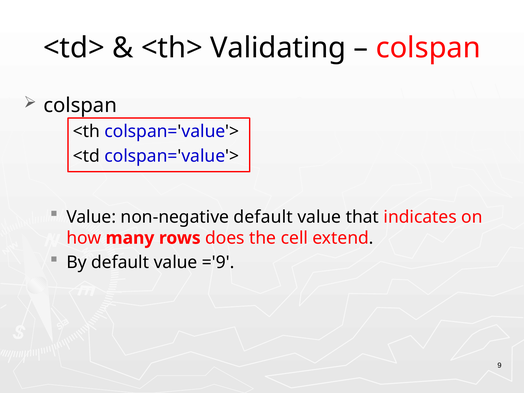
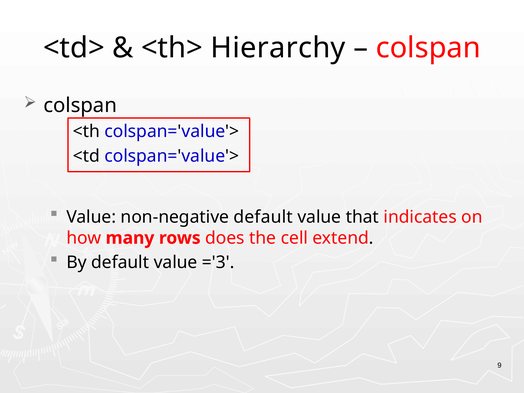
Validating: Validating -> Hierarchy (278, 48)
='9: ='9 -> ='3 (218, 262)
